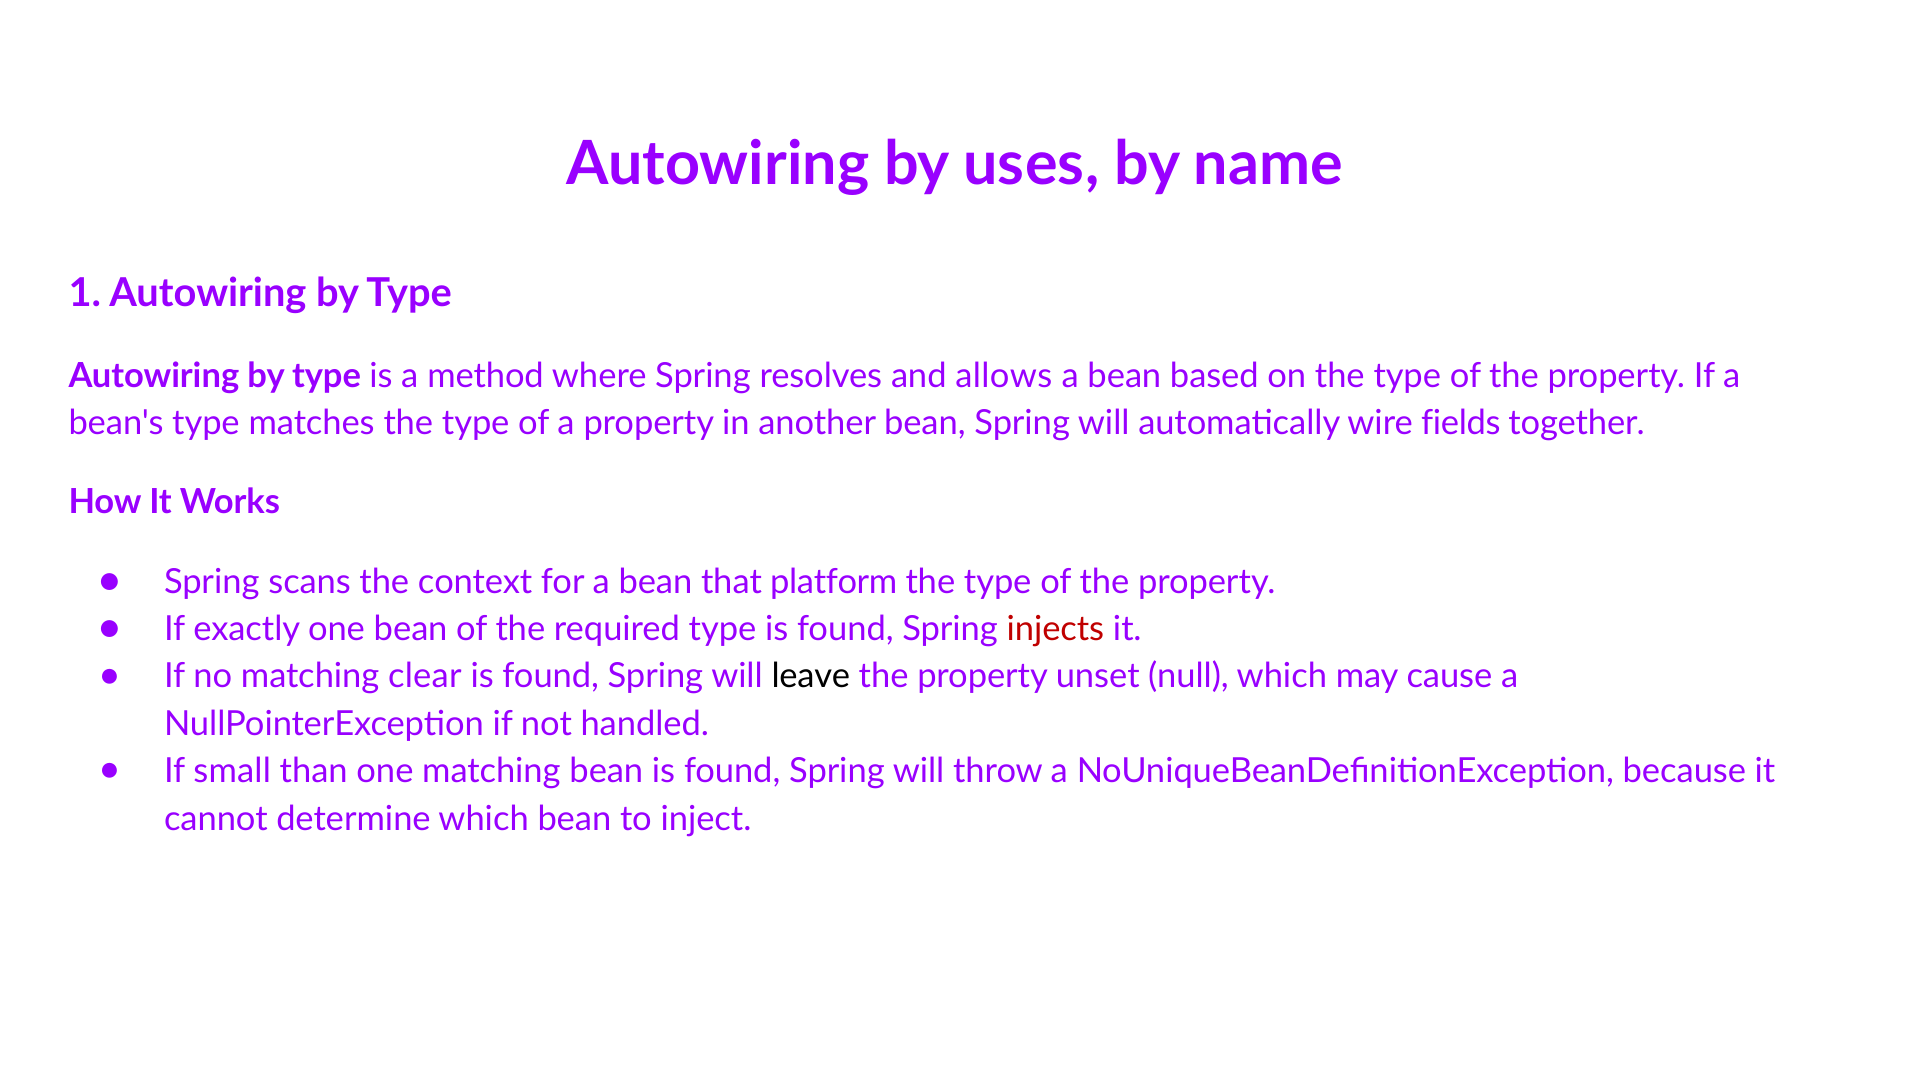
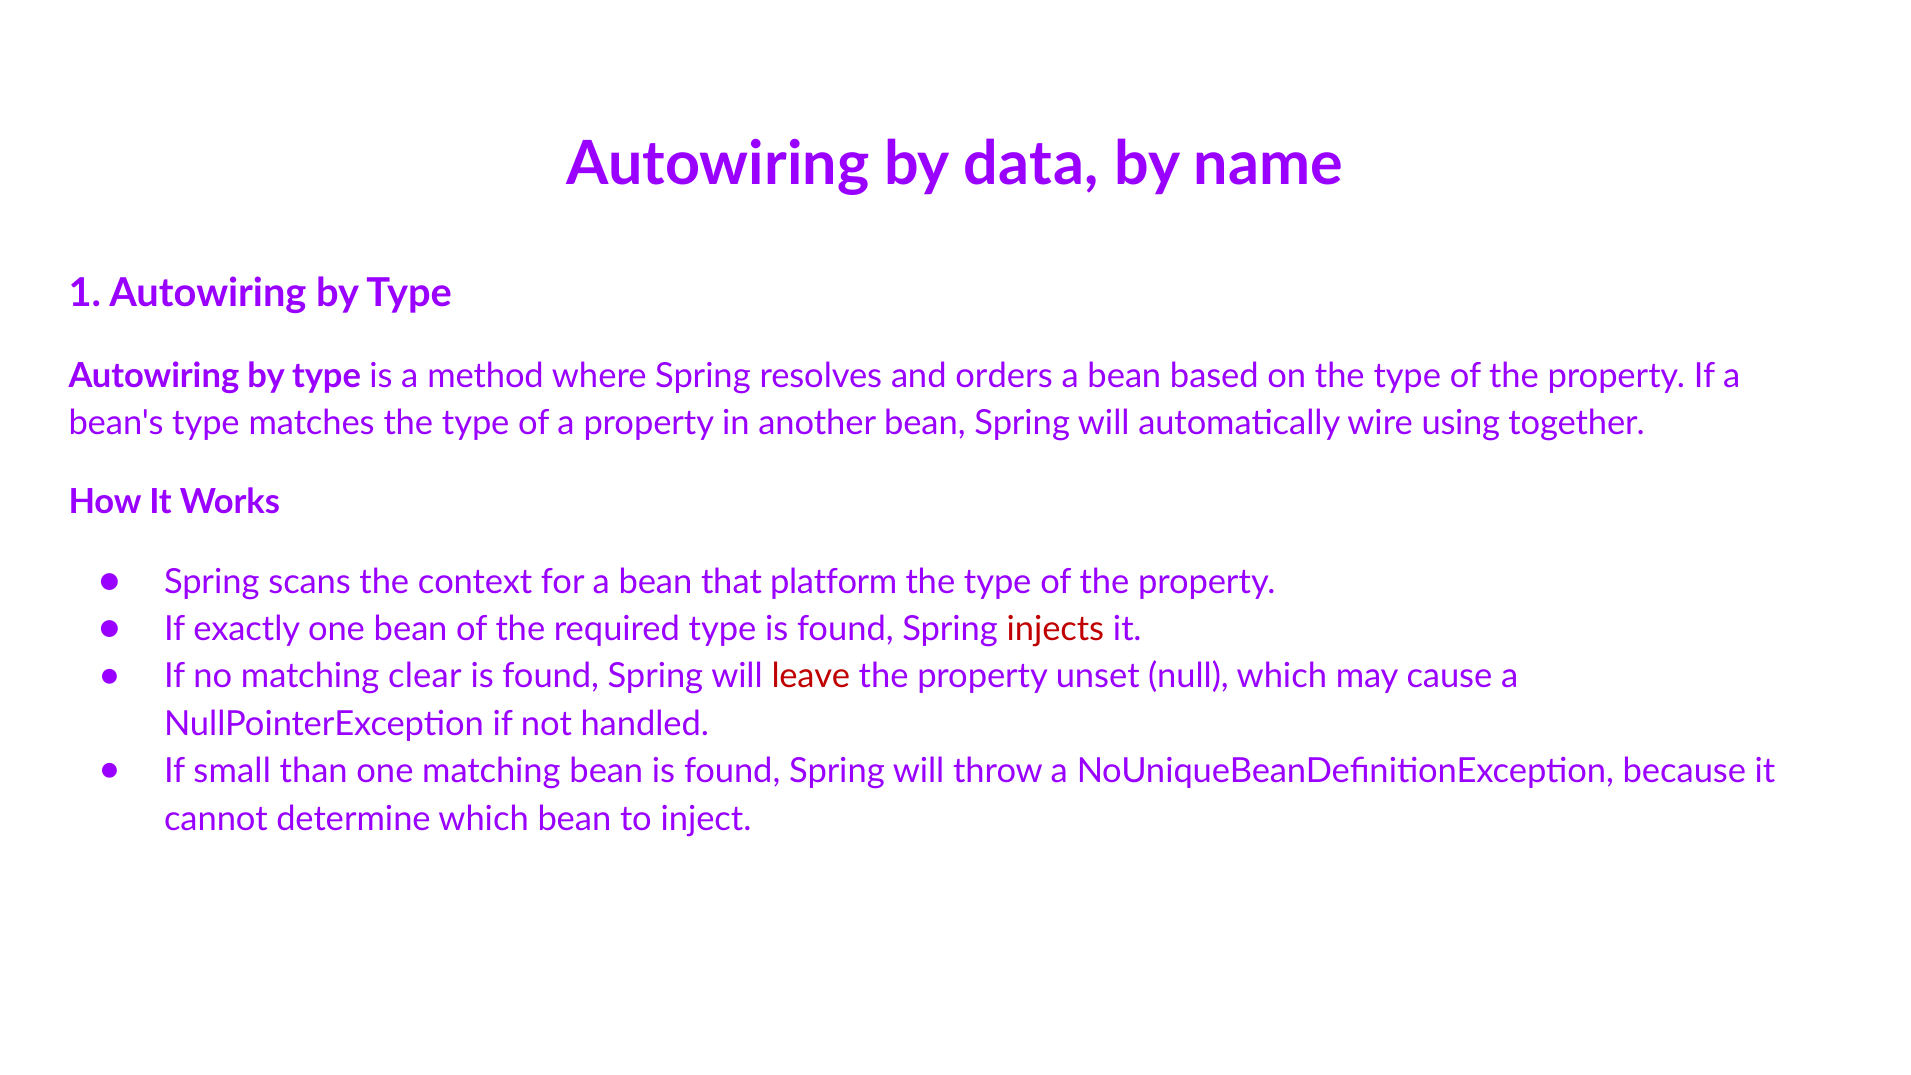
uses: uses -> data (1031, 164)
allows: allows -> orders (1004, 376)
fields: fields -> using (1461, 423)
leave colour: black -> red (811, 676)
